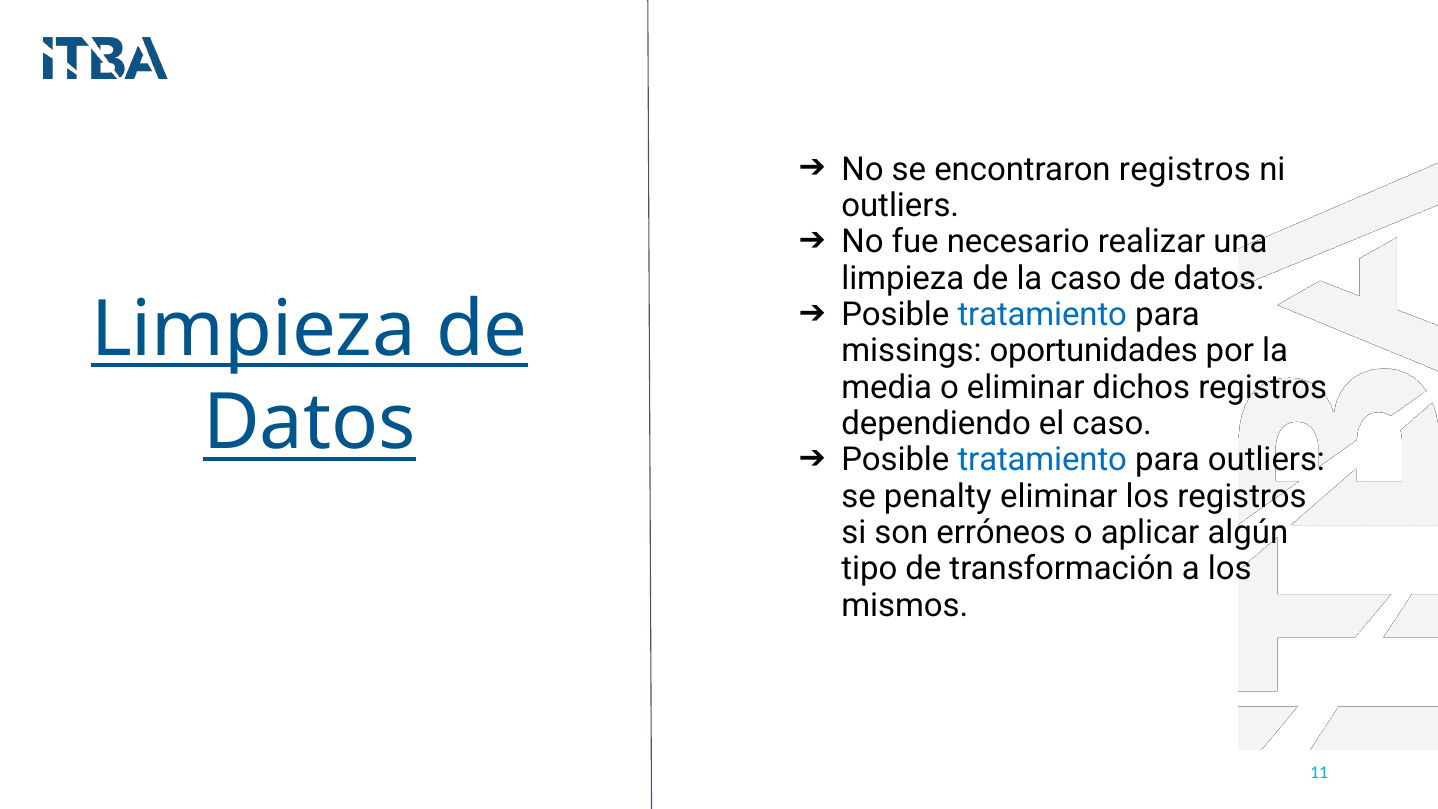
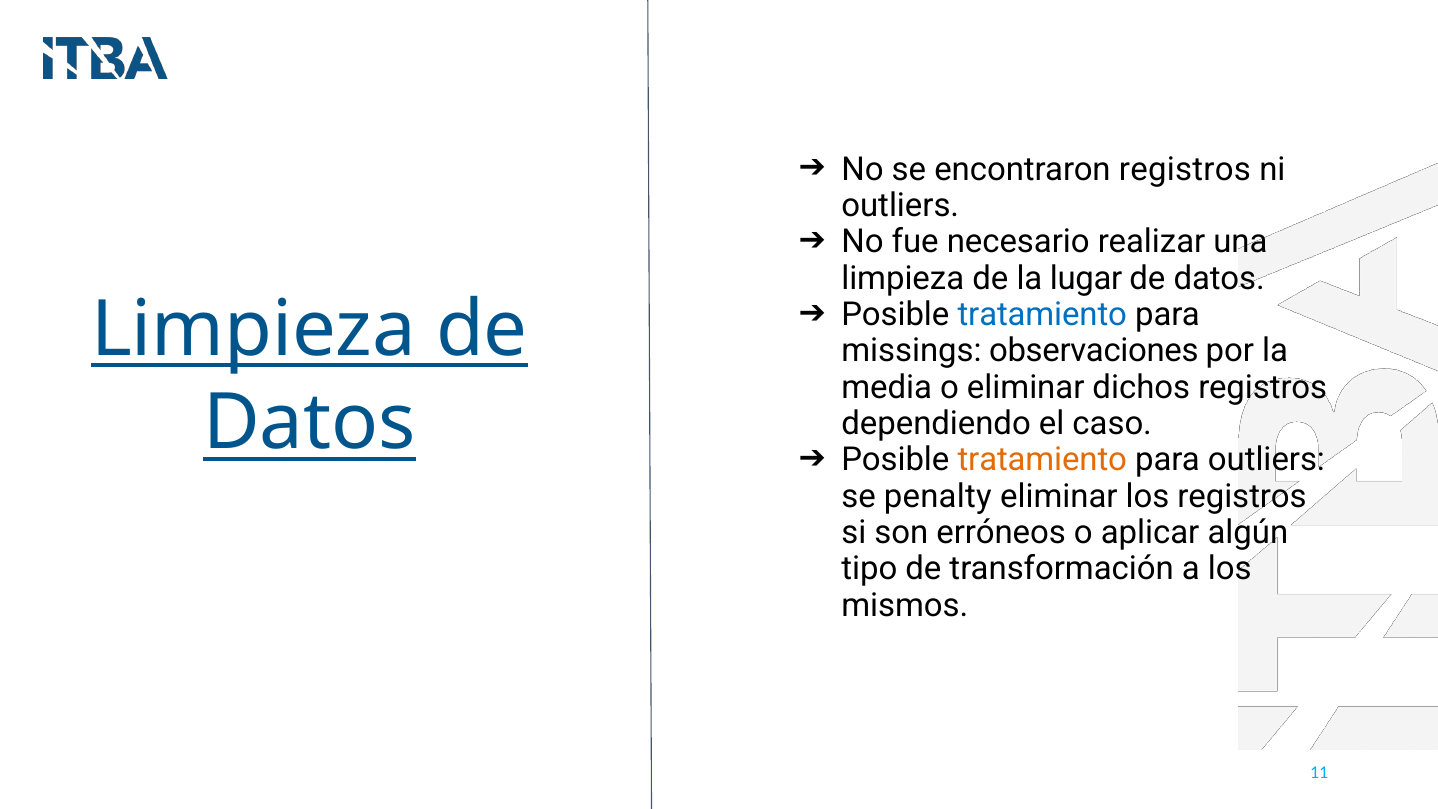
la caso: caso -> lugar (1086, 278)
oportunidades: oportunidades -> observaciones (1094, 351)
tratamiento colour: blue -> orange (1042, 460)
